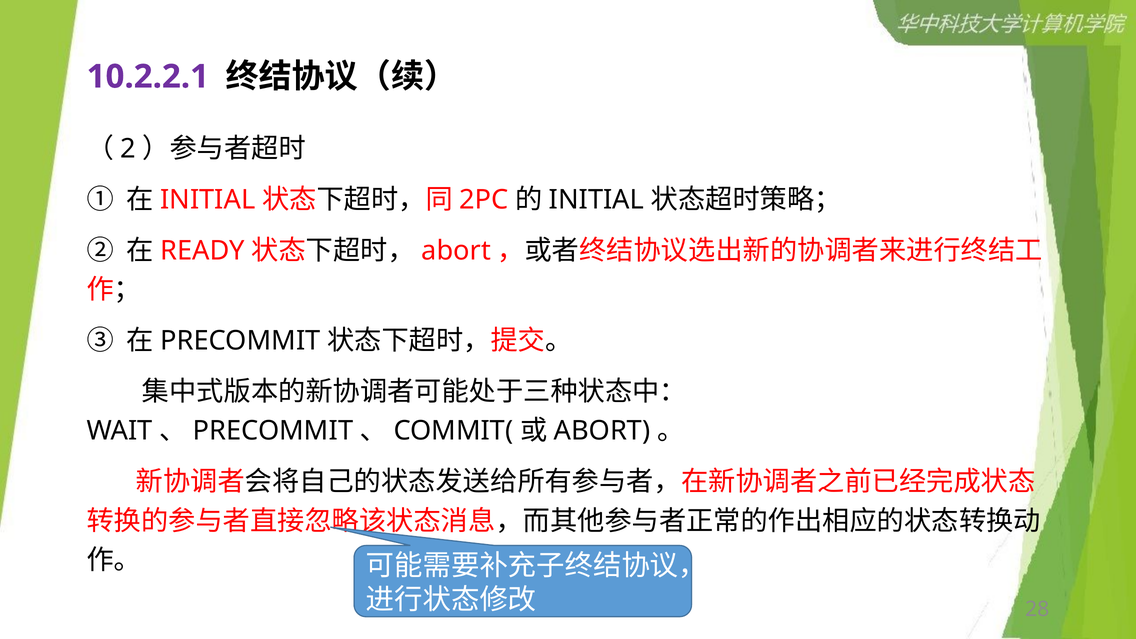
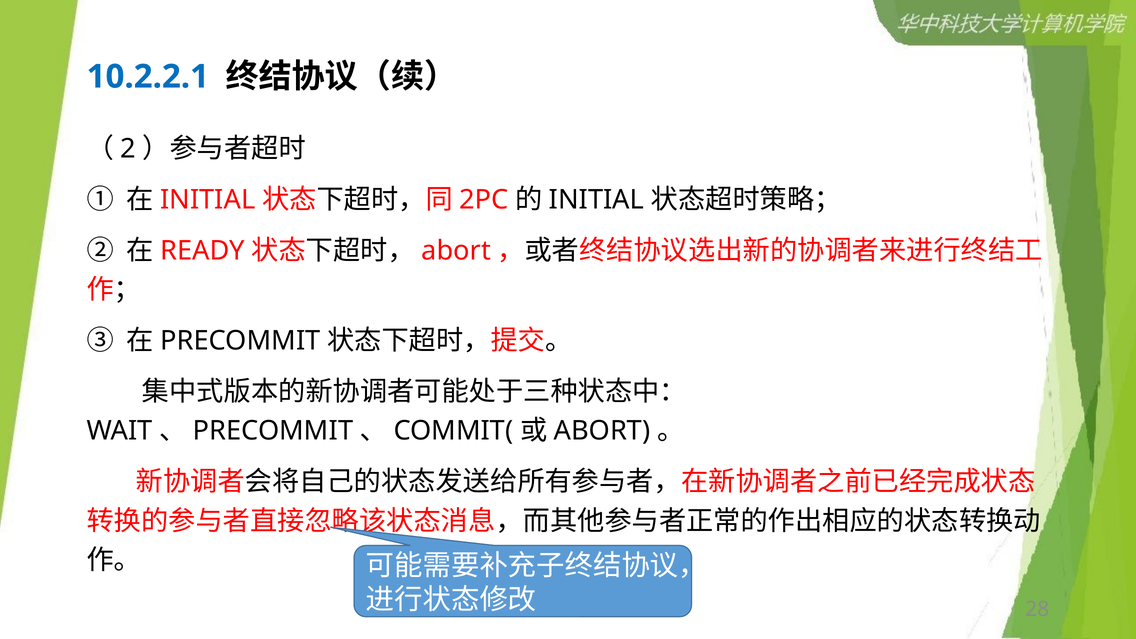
10.2.2.1 colour: purple -> blue (148, 77)
